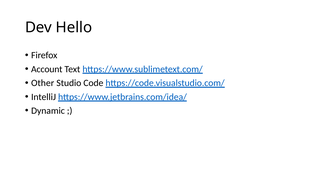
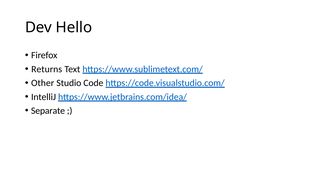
Account: Account -> Returns (47, 69)
Dynamic: Dynamic -> Separate (48, 111)
